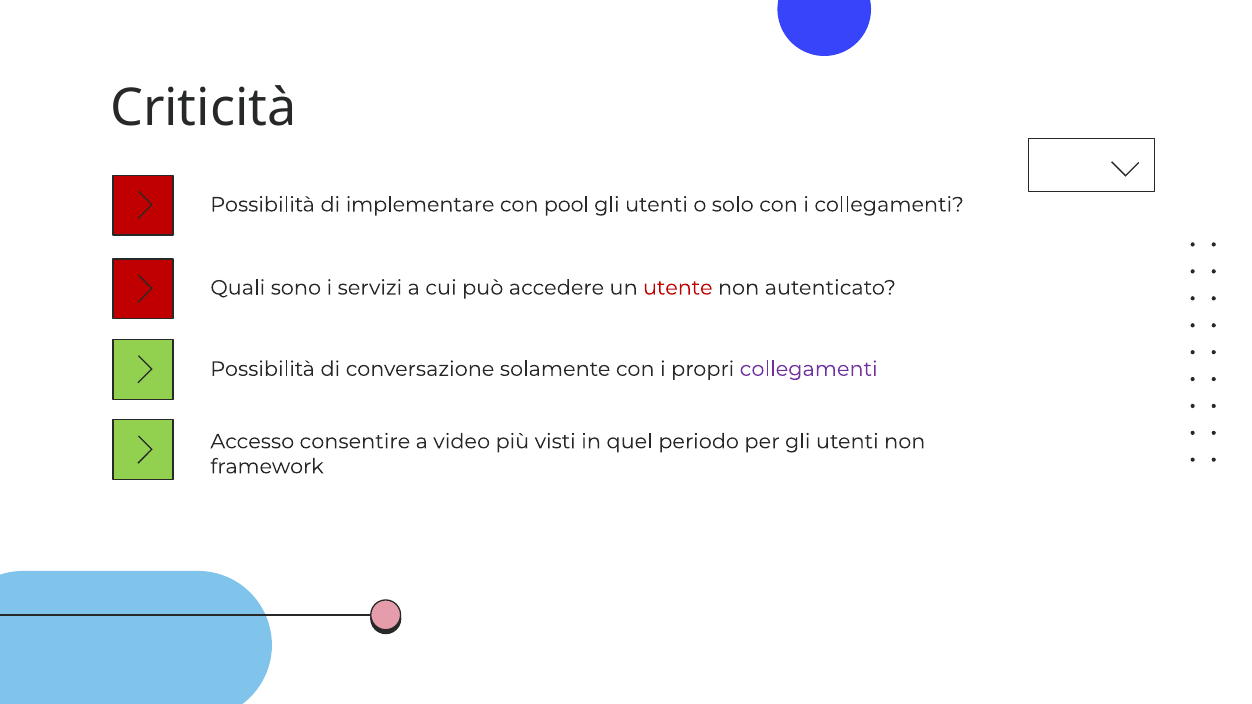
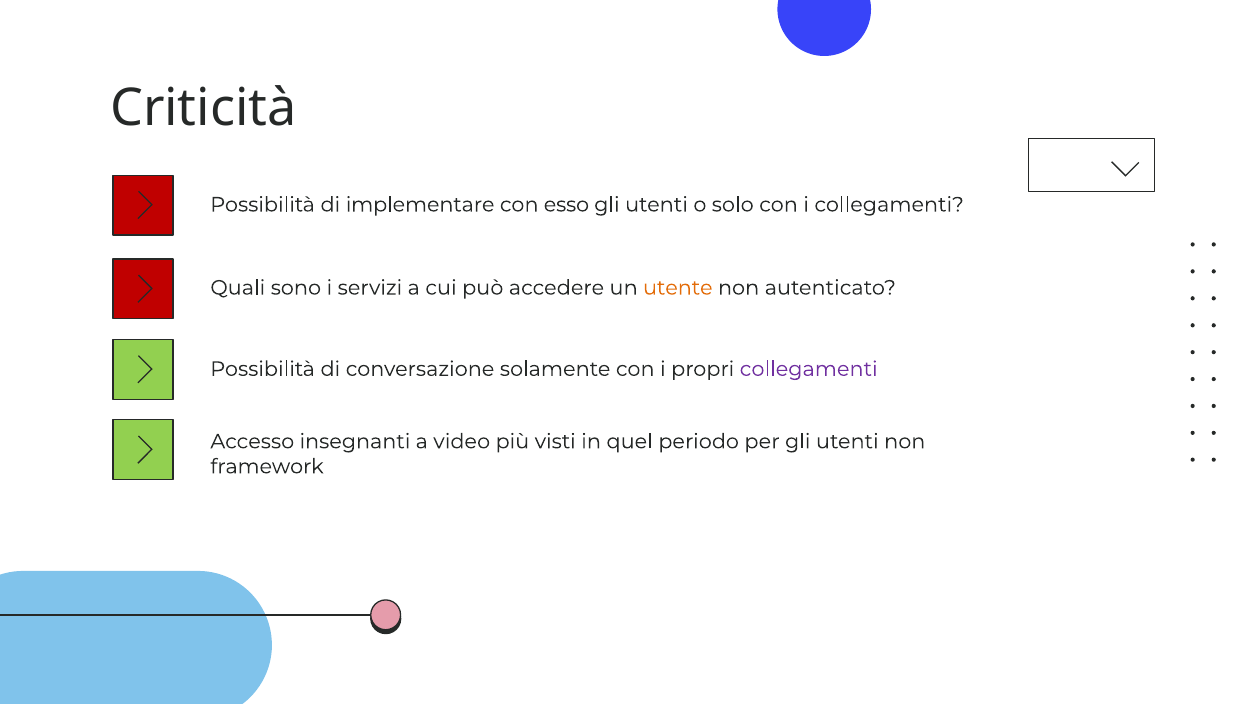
pool: pool -> esso (566, 205)
utente colour: red -> orange (678, 288)
consentire: consentire -> insegnanti (355, 442)
